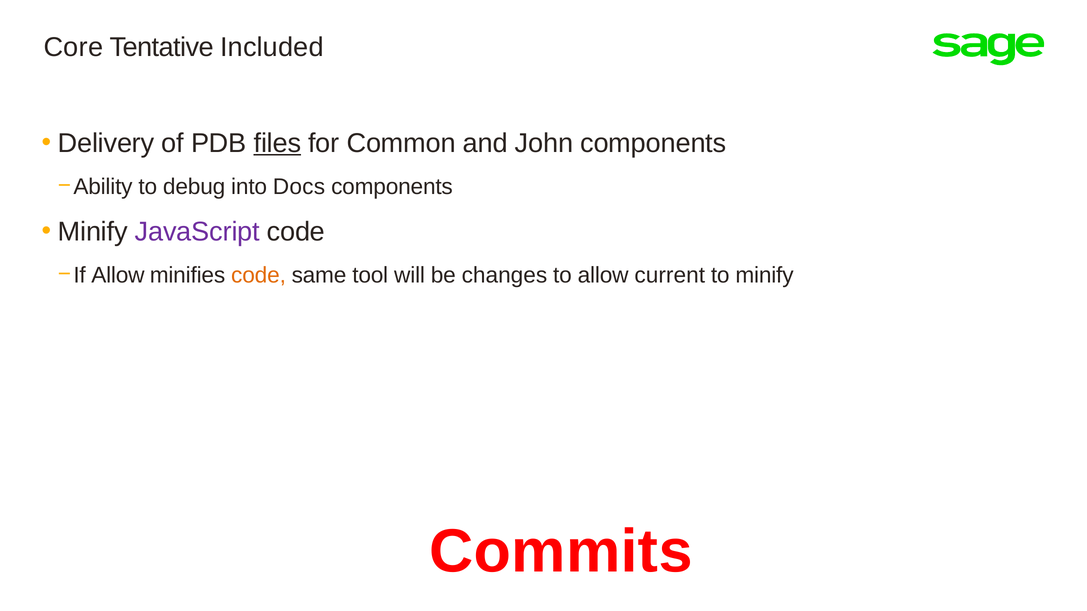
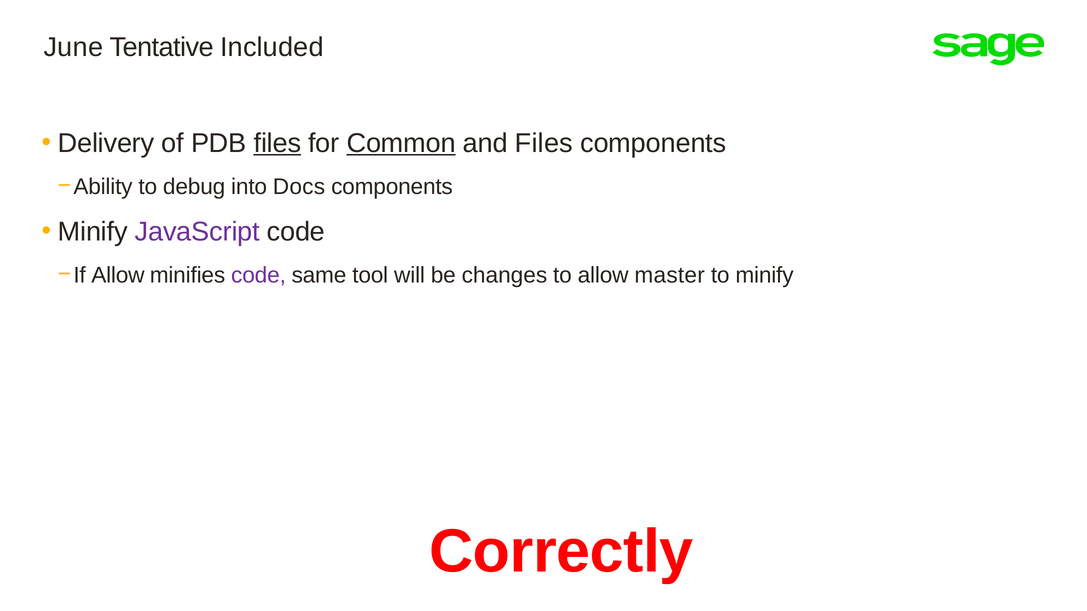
Core: Core -> June (73, 47)
Common underline: none -> present (401, 143)
and John: John -> Files (544, 143)
code colour: orange -> purple (259, 275)
current: current -> master (670, 275)
Commits: Commits -> Correctly (561, 552)
